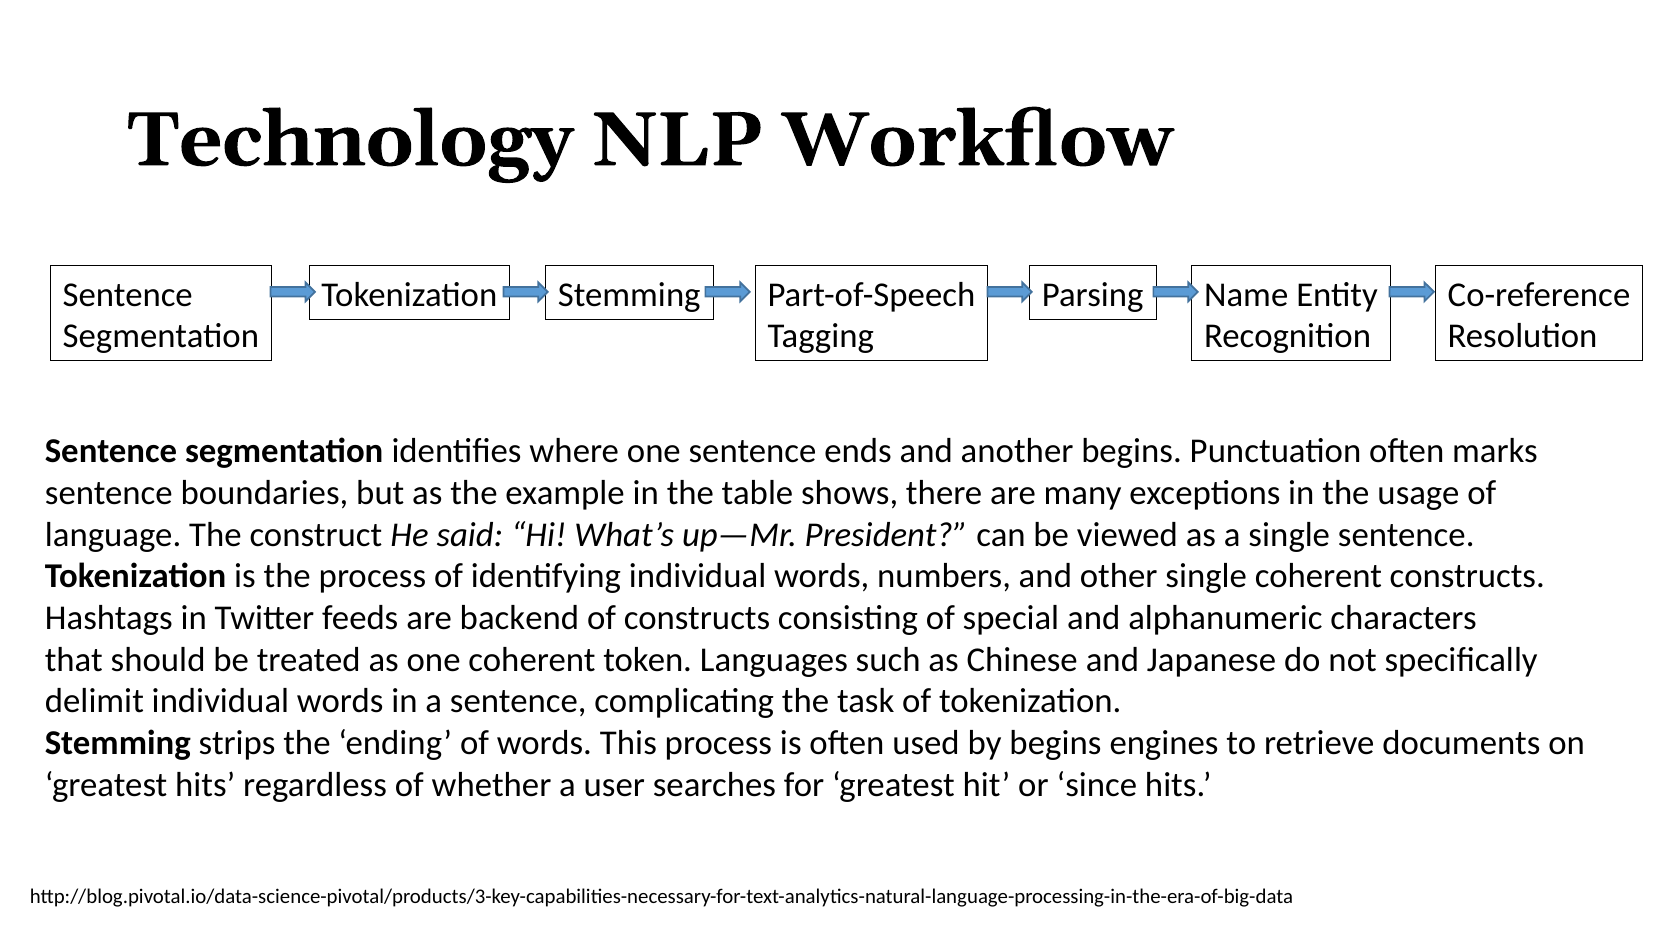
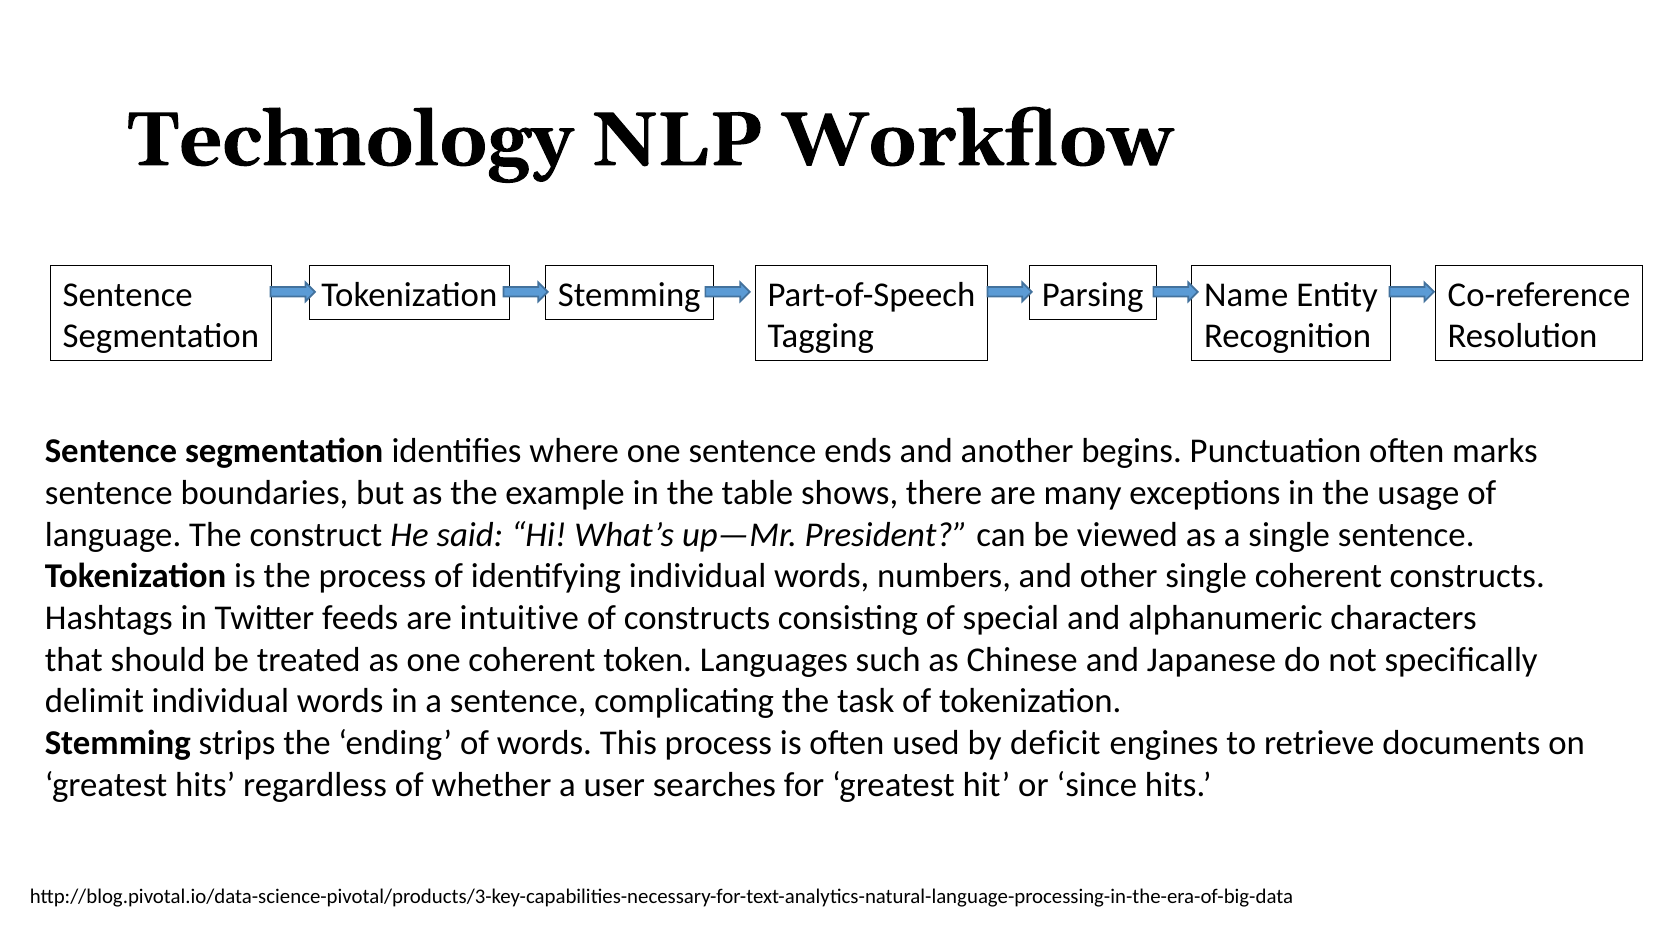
backend: backend -> intuitive (519, 618)
by begins: begins -> deficit (1055, 743)
